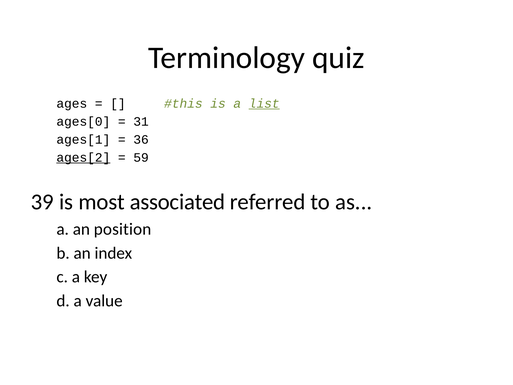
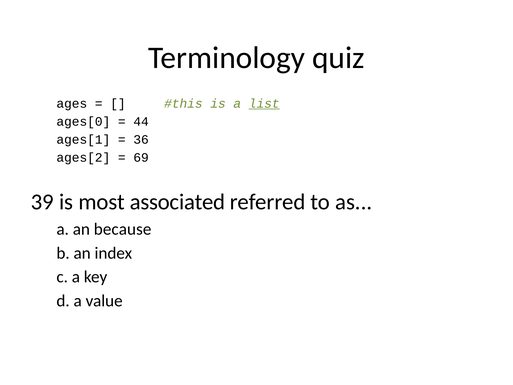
31: 31 -> 44 (141, 121)
ages[2 underline: present -> none (83, 157)
59: 59 -> 69 (141, 157)
position: position -> because (123, 229)
